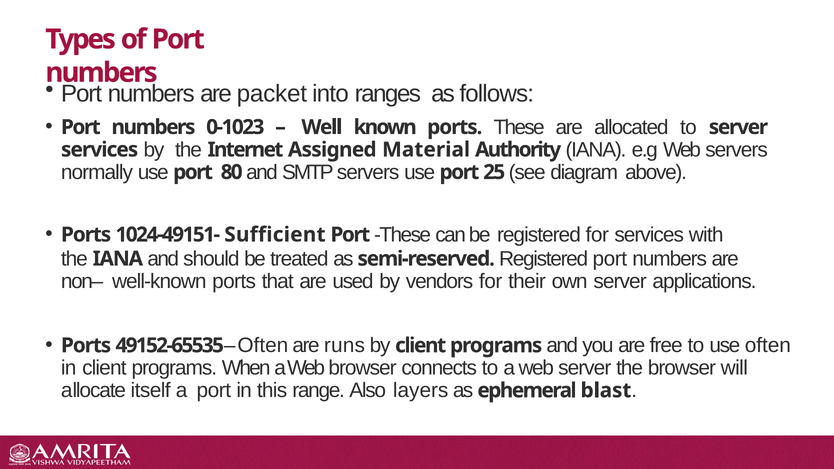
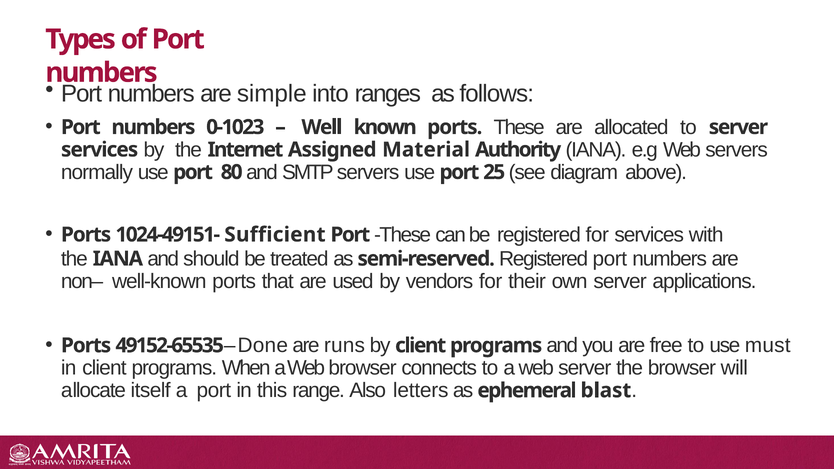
packet: packet -> simple (272, 94)
Often: Often -> Done (263, 346)
use often: often -> must (768, 346)
layers: layers -> letters (421, 391)
